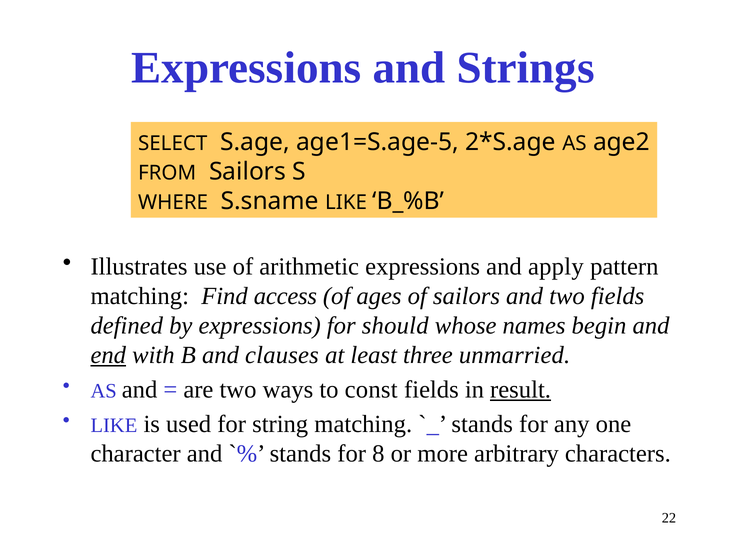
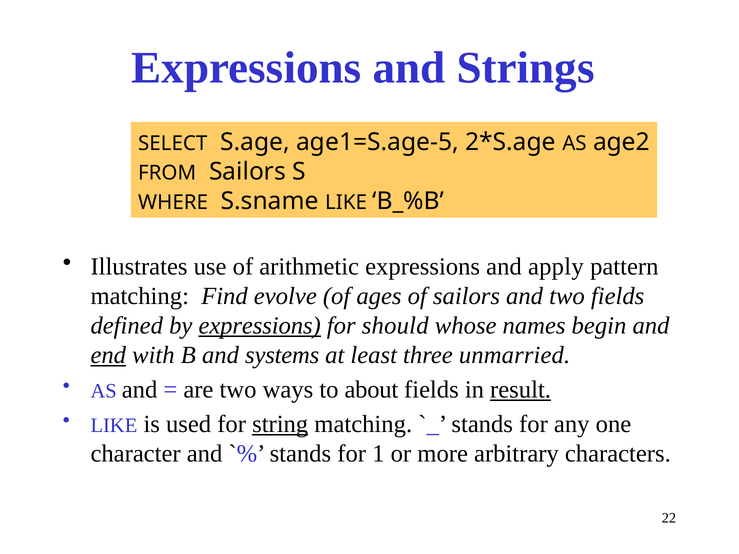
access: access -> evolve (285, 296)
expressions underline: none -> present (260, 326)
clauses: clauses -> systems (282, 355)
const: const -> about (371, 390)
string underline: none -> present (280, 424)
8: 8 -> 1 (378, 454)
